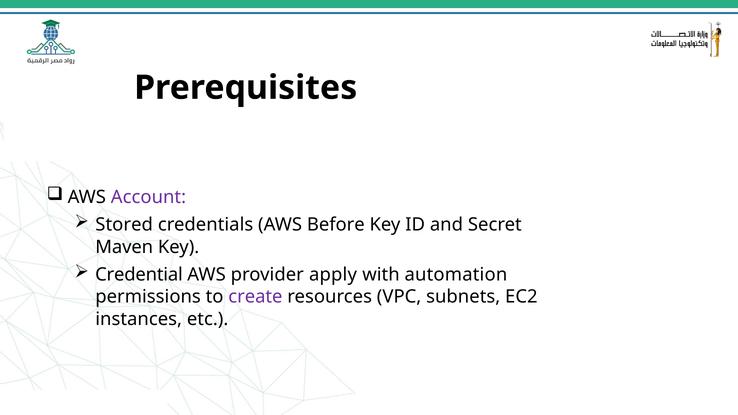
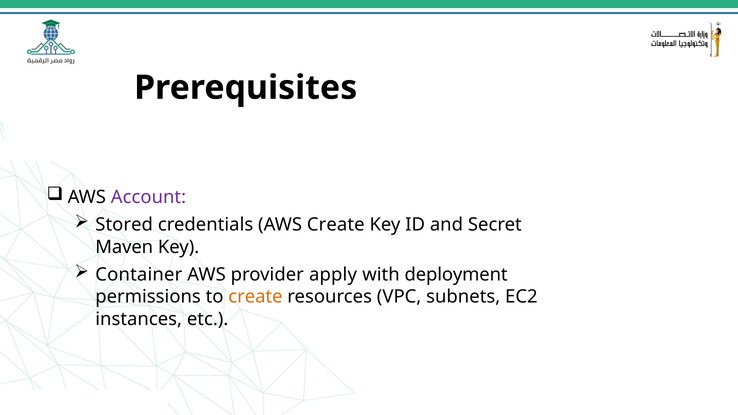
AWS Before: Before -> Create (336, 225)
Credential: Credential -> Container (139, 275)
automation: automation -> deployment (456, 275)
create colour: purple -> orange (255, 297)
